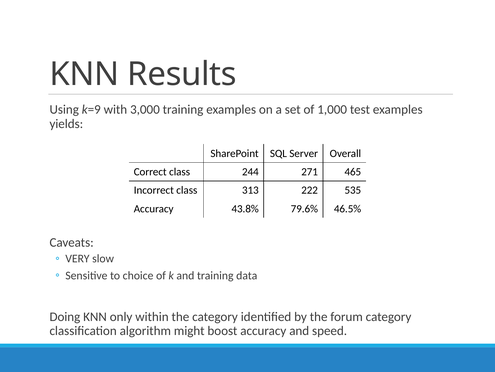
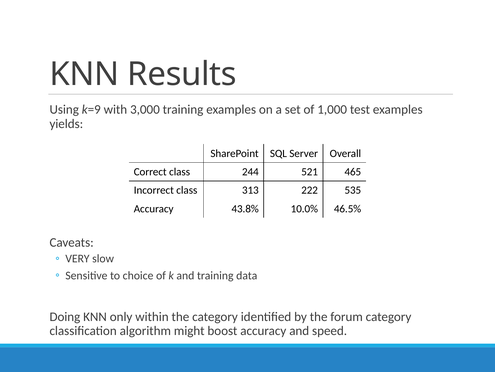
271: 271 -> 521 (310, 171)
79.6%: 79.6% -> 10.0% (304, 208)
